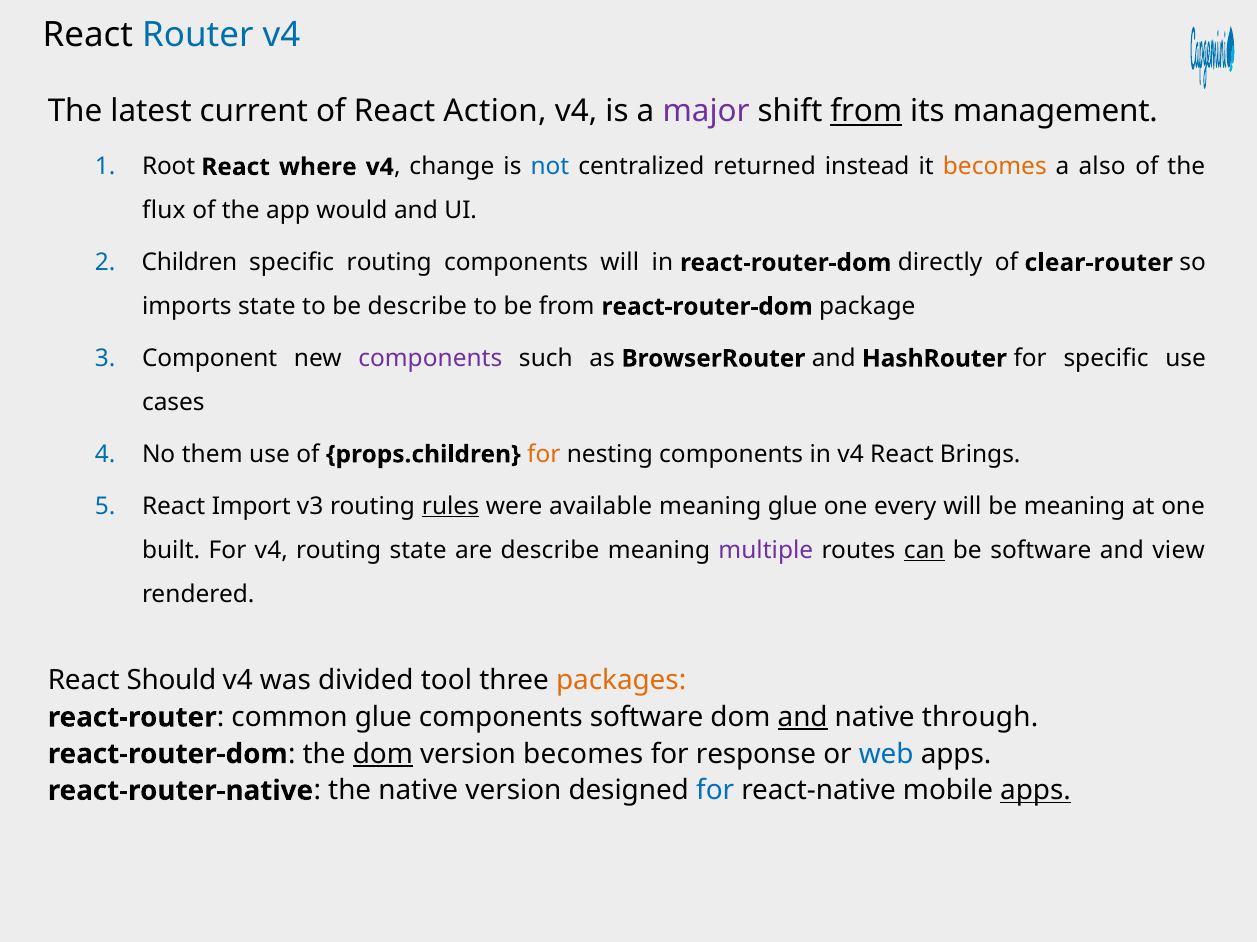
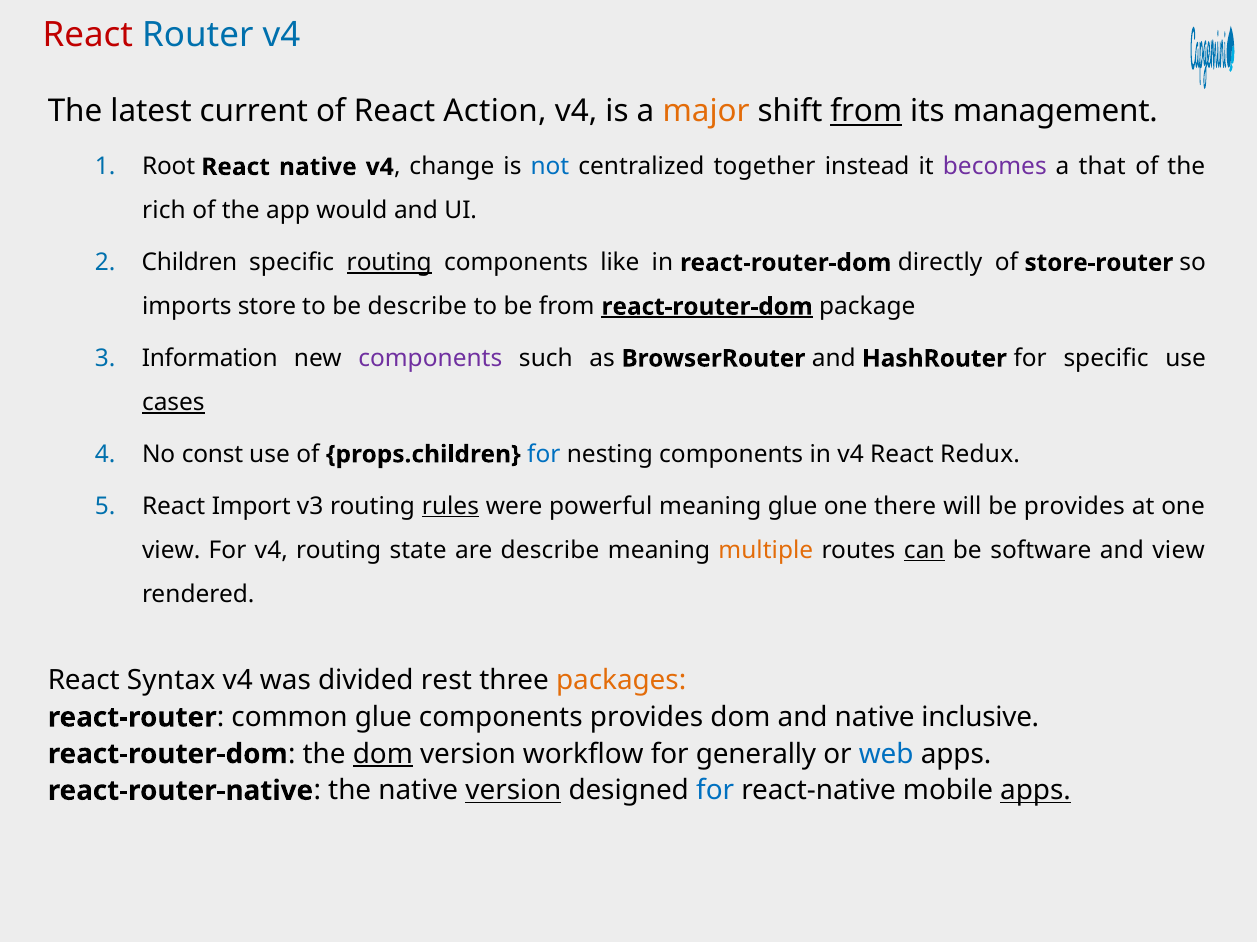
React colour: black -> red (88, 35)
major colour: purple -> orange (706, 112)
React where: where -> native (318, 167)
returned: returned -> together (765, 167)
becomes colour: orange -> purple (995, 167)
also: also -> that (1102, 167)
flux: flux -> rich (164, 211)
routing underline: none -> present (389, 263)
components will: will -> like (620, 263)
clear-router: clear-router -> store-router (1099, 263)
imports state: state -> store (267, 307)
react-router-dom underline: none -> present (707, 307)
Component: Component -> Information (210, 359)
cases underline: none -> present (173, 403)
them: them -> const (212, 455)
for colour: orange -> blue (544, 455)
Brings: Brings -> Redux (980, 455)
available: available -> powerful (601, 507)
every: every -> there (905, 507)
be meaning: meaning -> provides (1074, 507)
built: built -> view (171, 551)
multiple colour: purple -> orange (766, 551)
Should: Should -> Syntax (171, 681)
tool: tool -> rest (446, 681)
components software: software -> provides (647, 718)
and underline: present -> none (803, 718)
through: through -> inclusive (980, 718)
version becomes: becomes -> workflow (583, 755)
response: response -> generally (756, 755)
version underline: none -> present (513, 791)
